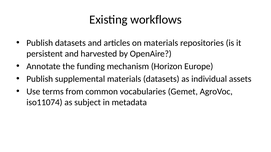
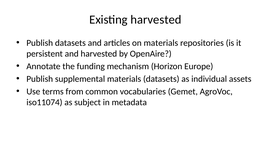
Existing workflows: workflows -> harvested (156, 20)
